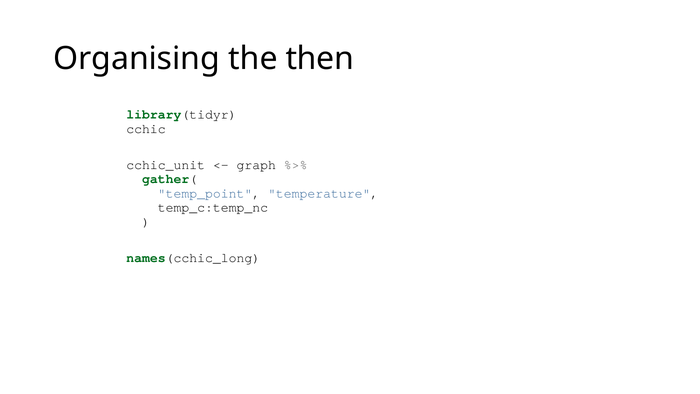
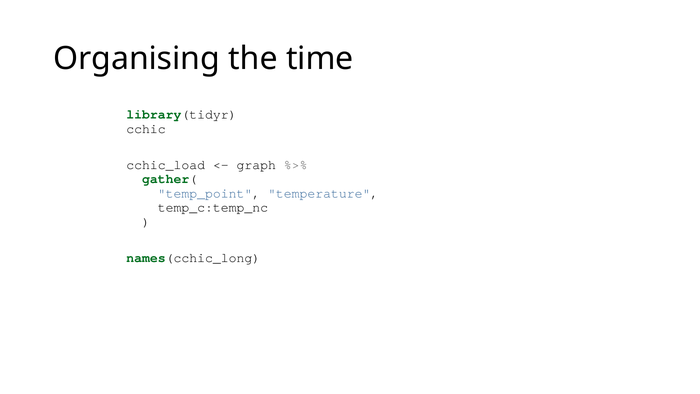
then: then -> time (320, 59)
cchic_unit: cchic_unit -> cchic_load (166, 165)
